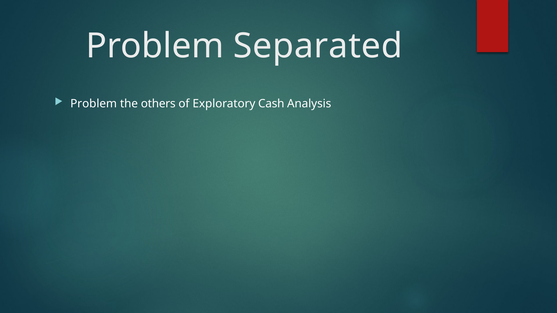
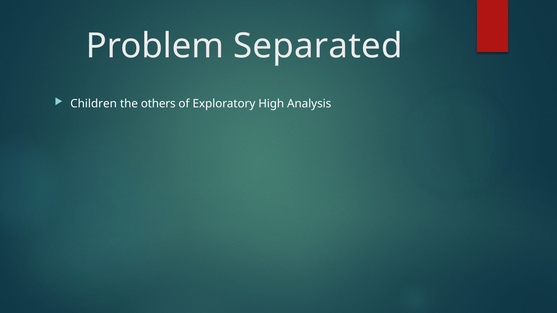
Problem: Problem -> Children (94, 104)
Cash: Cash -> High (271, 104)
